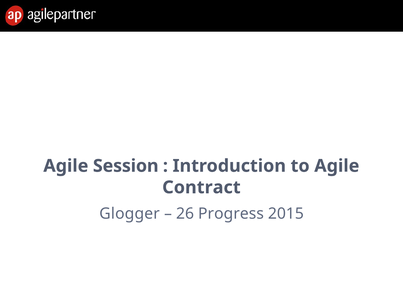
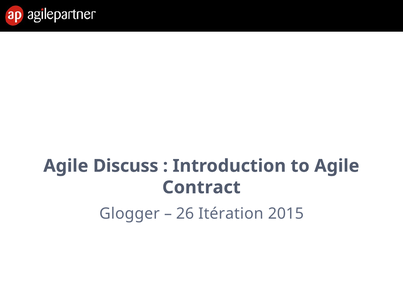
Session: Session -> Discuss (126, 166)
Progress: Progress -> Itération (231, 214)
